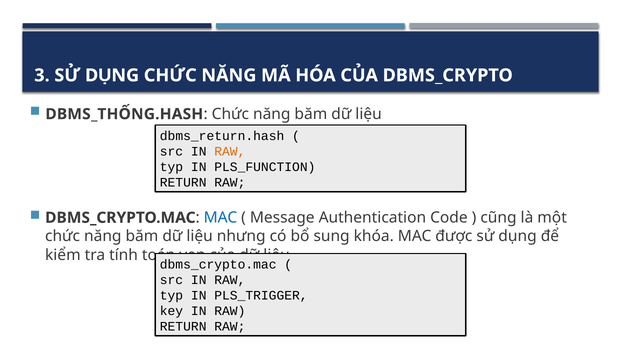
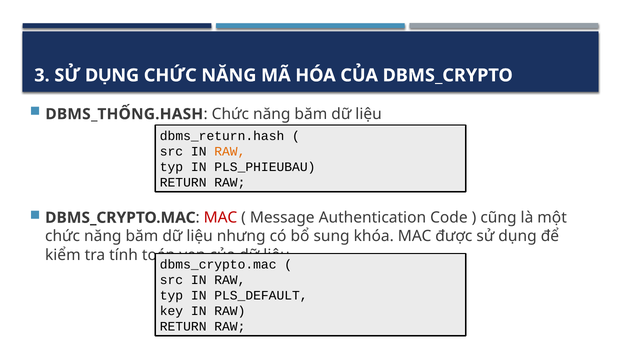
PLS_FUNCTION: PLS_FUNCTION -> PLS_PHIEUBAU (265, 167)
MAC colour: blue -> red (220, 218)
PLS_TRIGGER: PLS_TRIGGER -> PLS_DEFAULT (261, 296)
